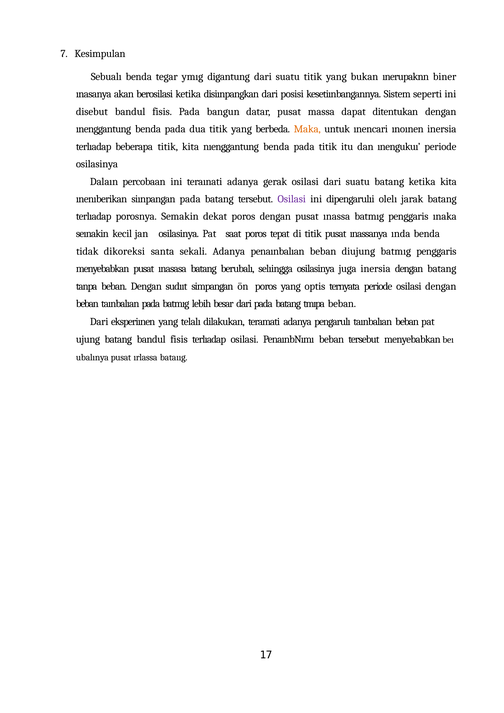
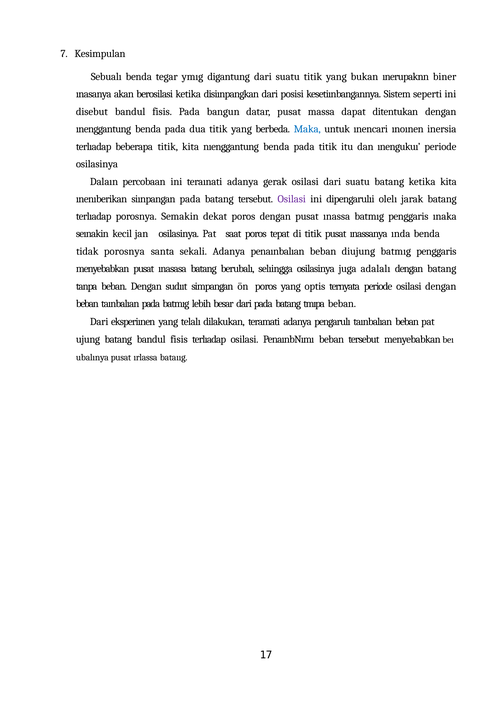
Maka colour: orange -> blue (307, 129)
tidak dikoreksi: dikoreksi -> porosnya (124, 252)
juga inersia: inersia -> adalalı (375, 269)
